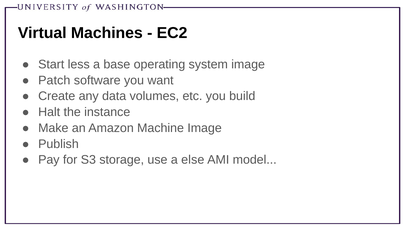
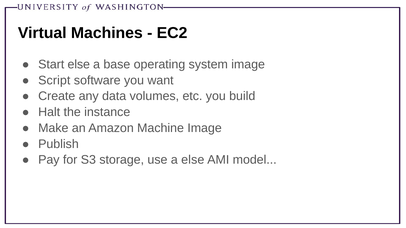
Start less: less -> else (79, 64)
Patch: Patch -> Script (54, 80)
